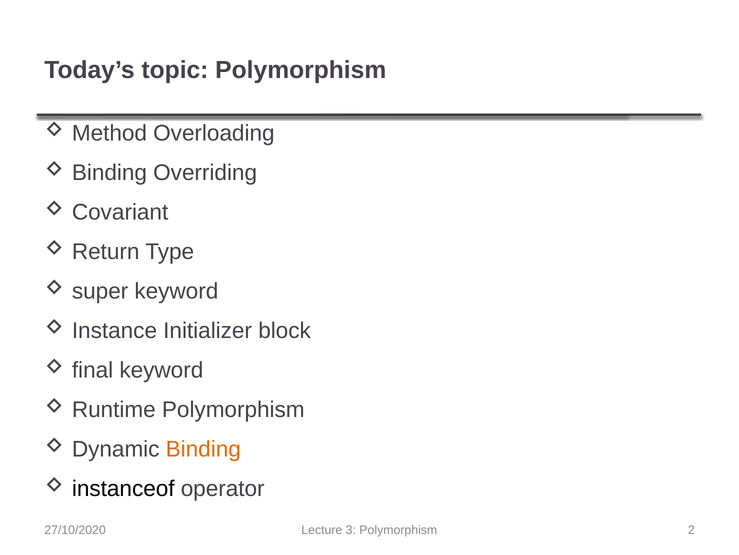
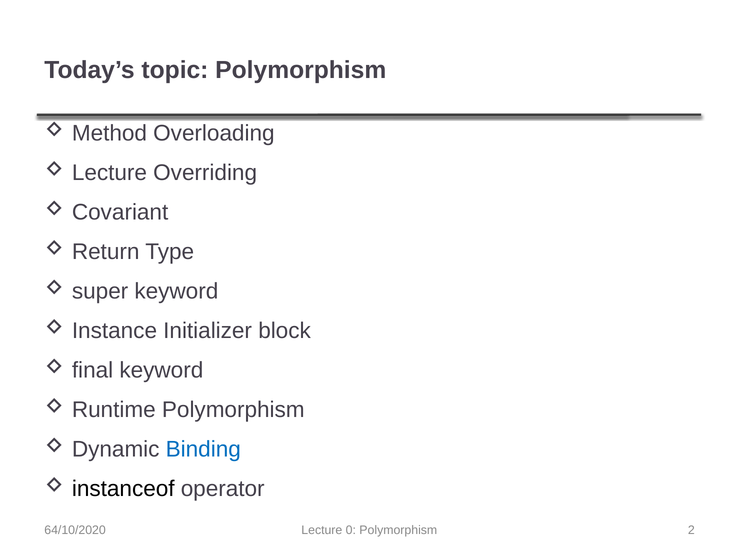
Binding: Binding -> Lecture (109, 173)
Binding colour: orange -> blue (203, 449)
27/10/2020: 27/10/2020 -> 64/10/2020 (75, 529)
3: 3 -> 0 (351, 529)
